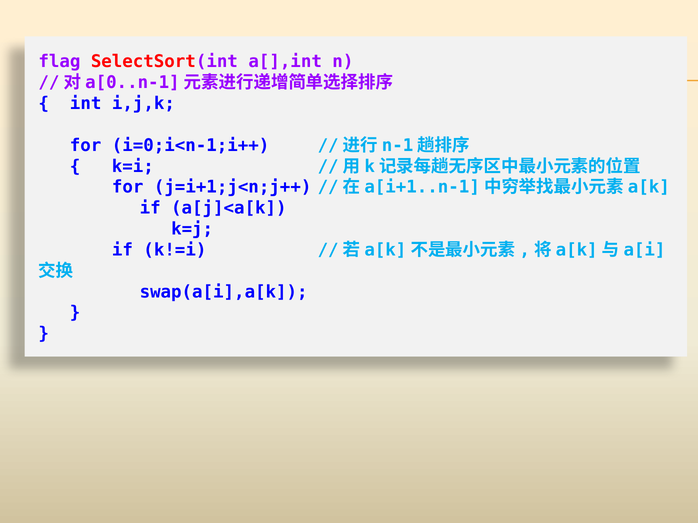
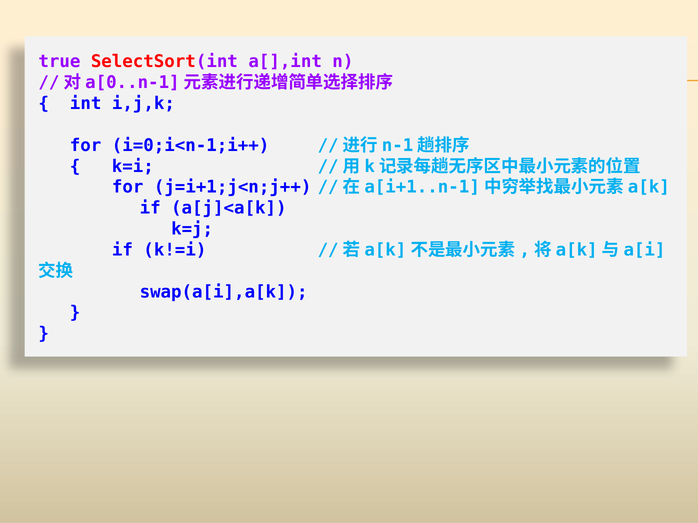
flag: flag -> true (59, 62)
